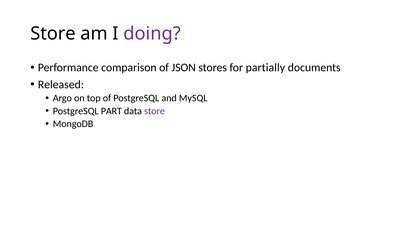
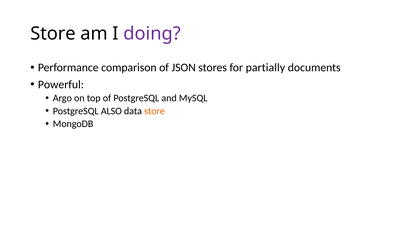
Released: Released -> Powerful (61, 84)
PART: PART -> ALSO (111, 111)
store colour: purple -> orange (154, 111)
